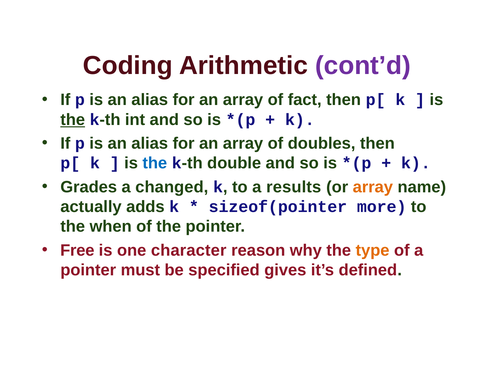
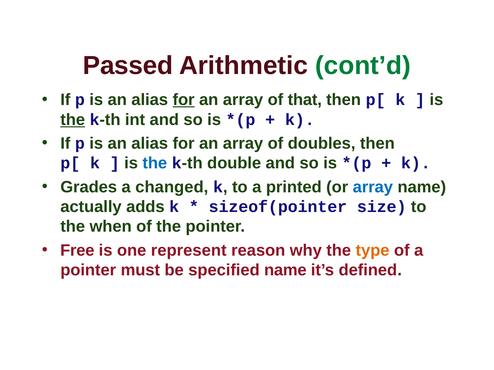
Coding: Coding -> Passed (128, 66)
cont’d colour: purple -> green (363, 66)
for underline: none -> present (184, 100)
fact: fact -> that (305, 100)
results: results -> printed (294, 187)
array colour: orange -> blue (373, 187)
more: more -> size (382, 207)
character: character -> represent (189, 251)
specified gives: gives -> name (285, 270)
